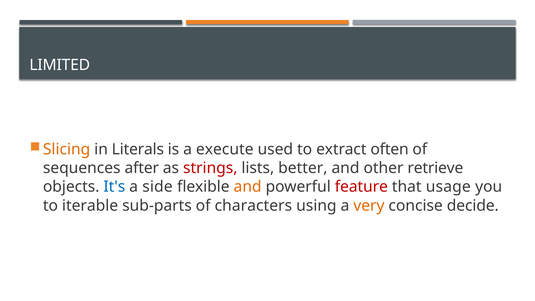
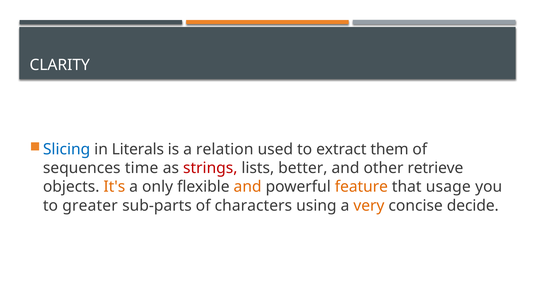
LIMITED: LIMITED -> CLARITY (60, 65)
Slicing colour: orange -> blue (67, 149)
execute: execute -> relation (225, 149)
often: often -> them (390, 149)
after: after -> time (142, 168)
It's colour: blue -> orange (114, 187)
side: side -> only (158, 187)
feature colour: red -> orange (361, 187)
iterable: iterable -> greater (90, 205)
